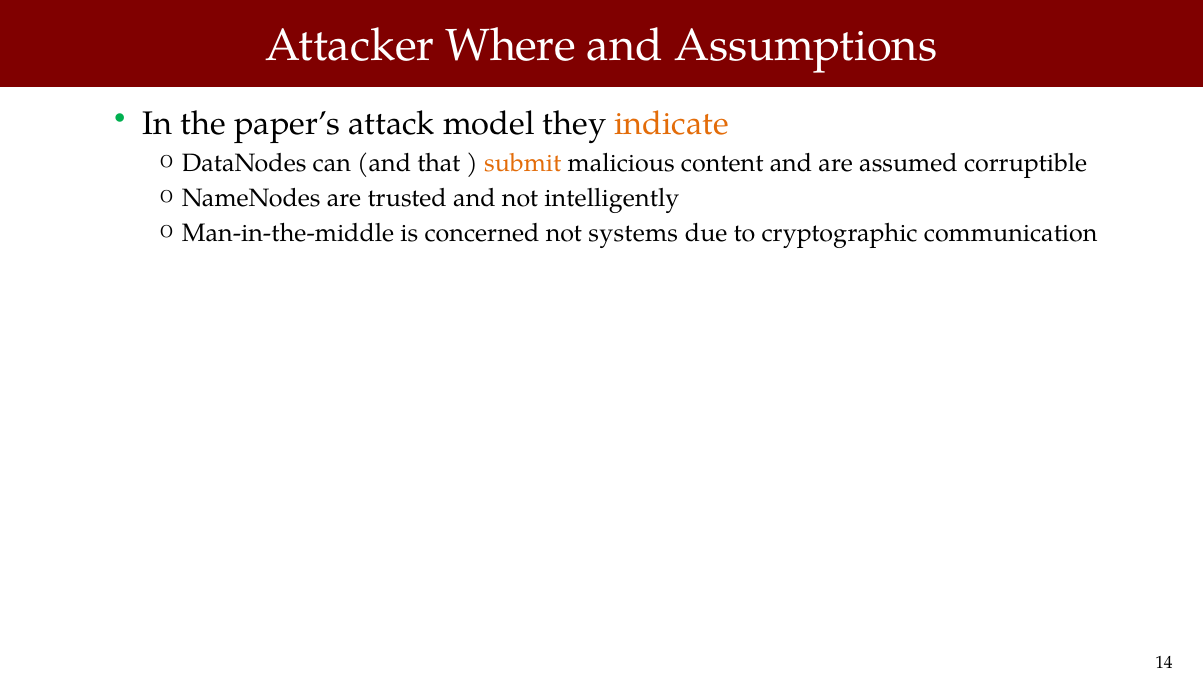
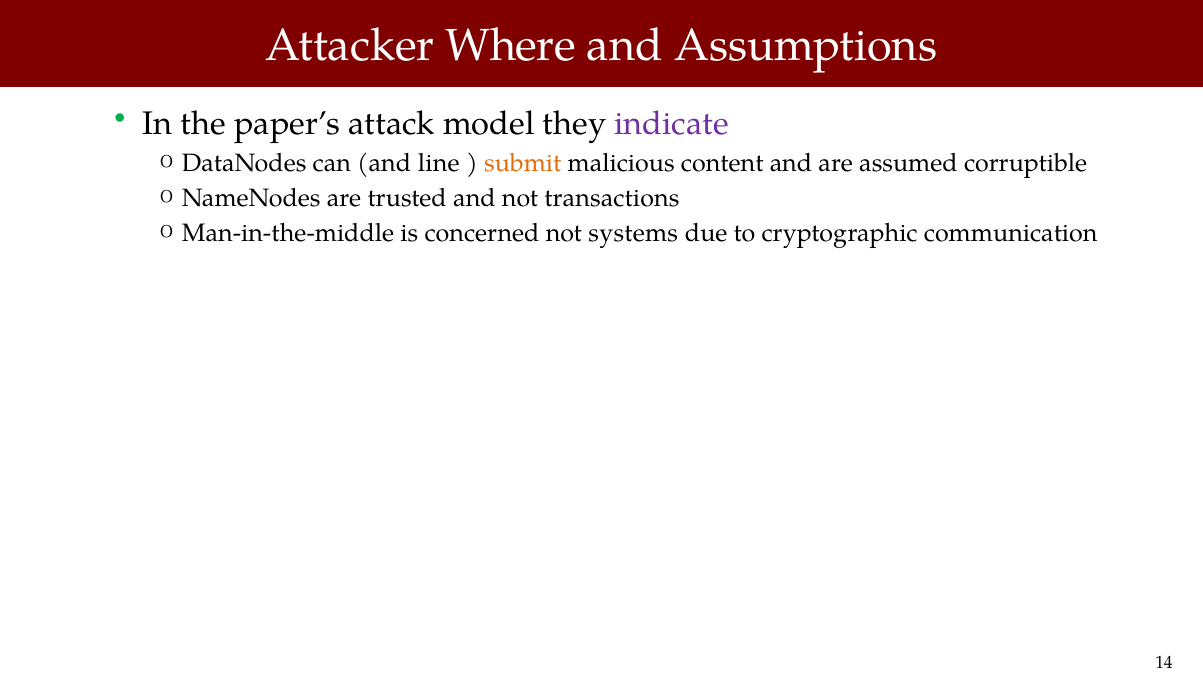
indicate colour: orange -> purple (672, 124)
that: that -> line (439, 163)
intelligently: intelligently -> transactions (612, 198)
